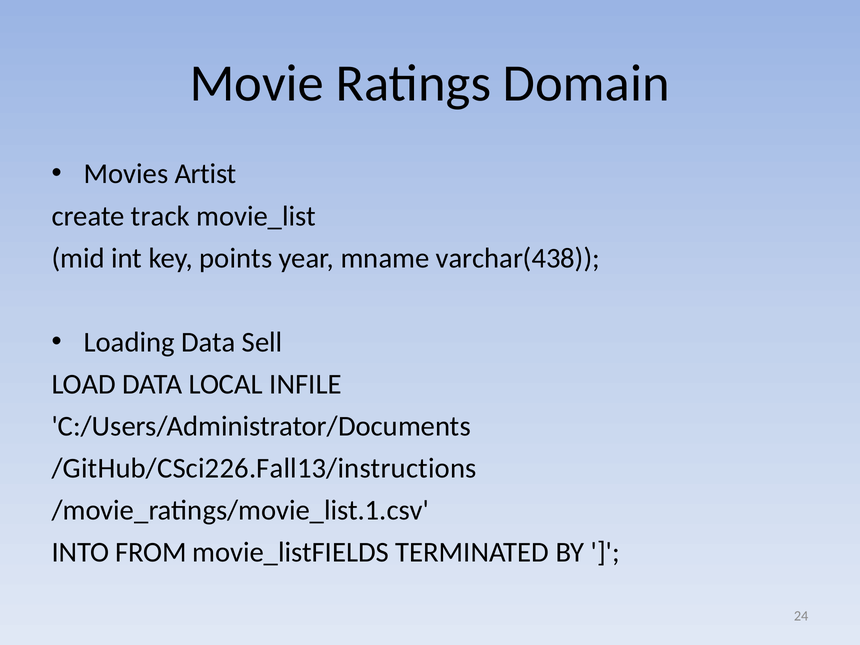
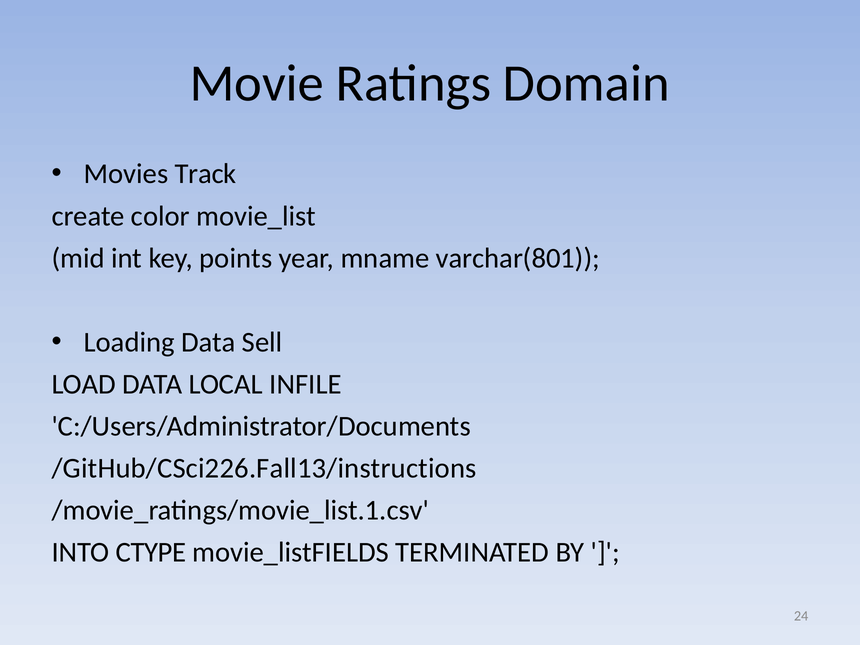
Artist: Artist -> Track (206, 174)
track: track -> color (160, 216)
varchar(438: varchar(438 -> varchar(801 (518, 258)
FROM: FROM -> CTYPE (151, 552)
